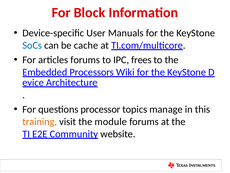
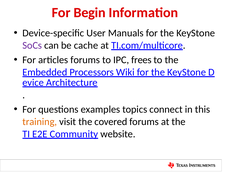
Block: Block -> Begin (90, 12)
SoCs colour: blue -> purple (32, 45)
processor: processor -> examples (100, 109)
manage: manage -> connect (166, 109)
module: module -> covered (111, 121)
